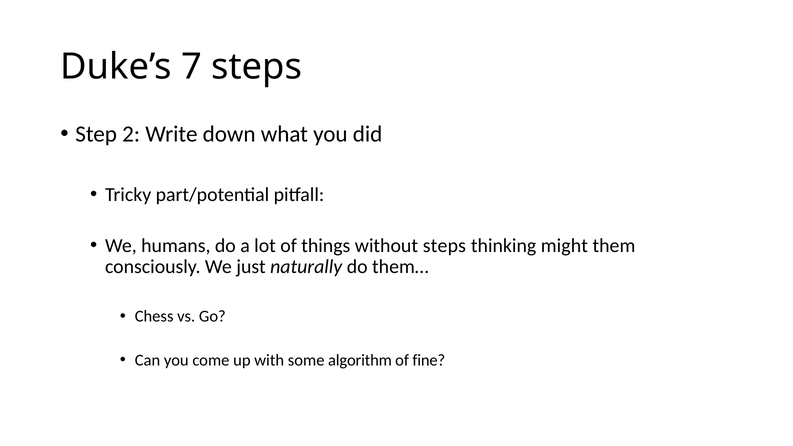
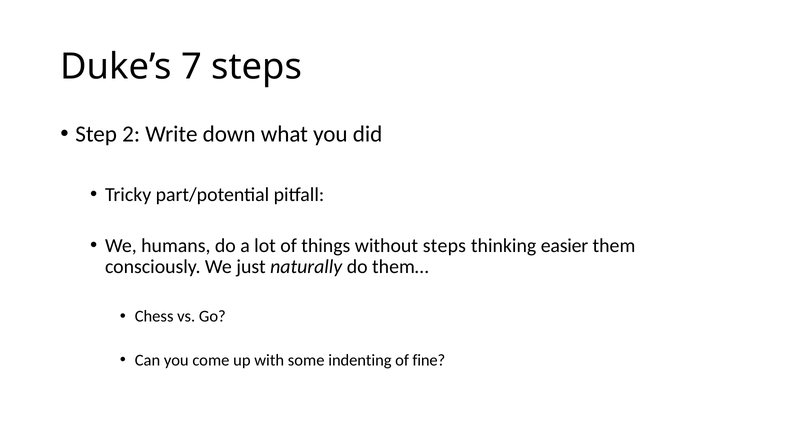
might: might -> easier (565, 246)
algorithm: algorithm -> indenting (360, 360)
